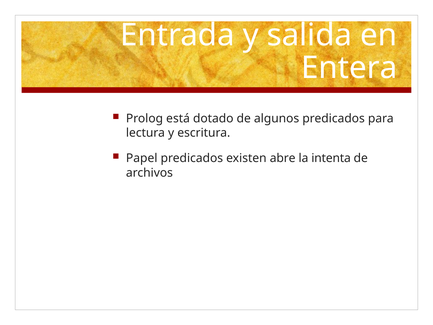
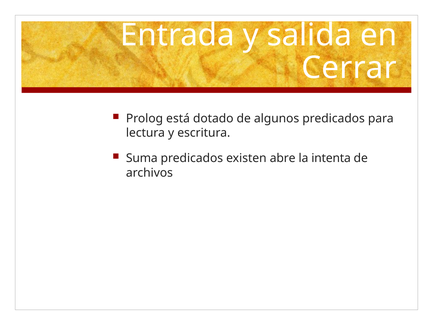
Entera: Entera -> Cerrar (349, 68)
Papel: Papel -> Suma (142, 158)
